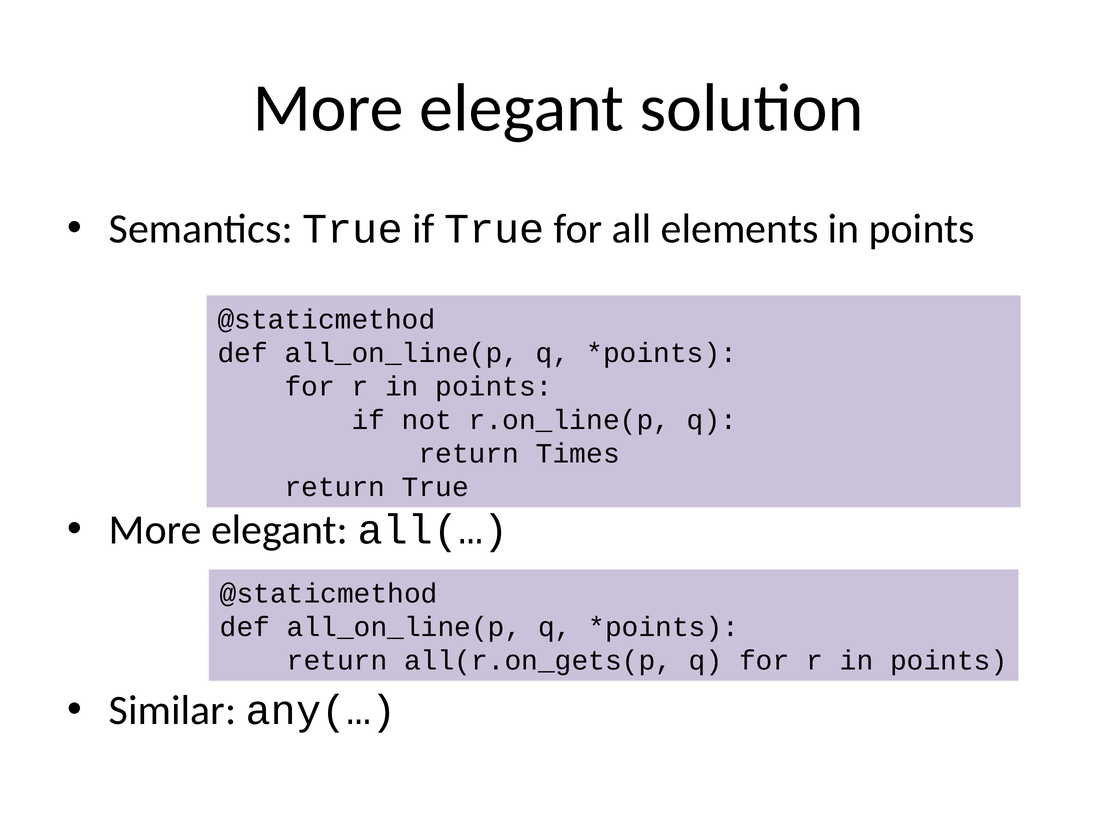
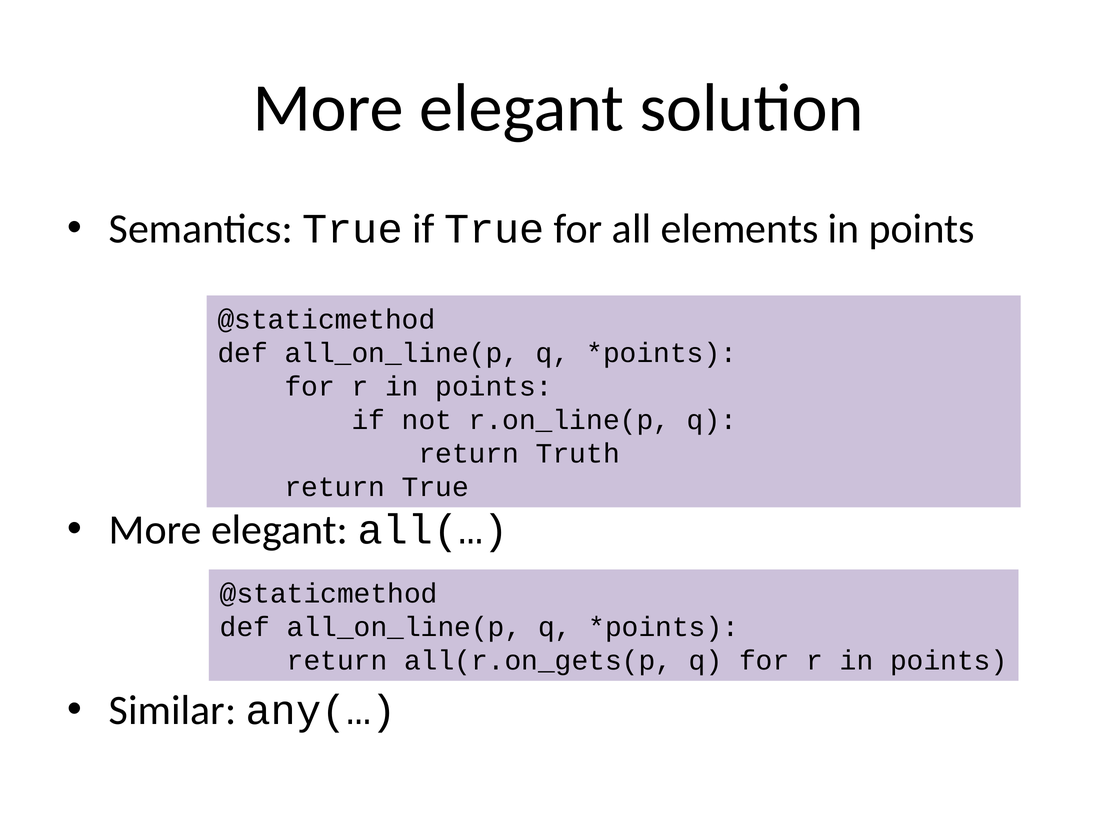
Times: Times -> Truth (578, 454)
